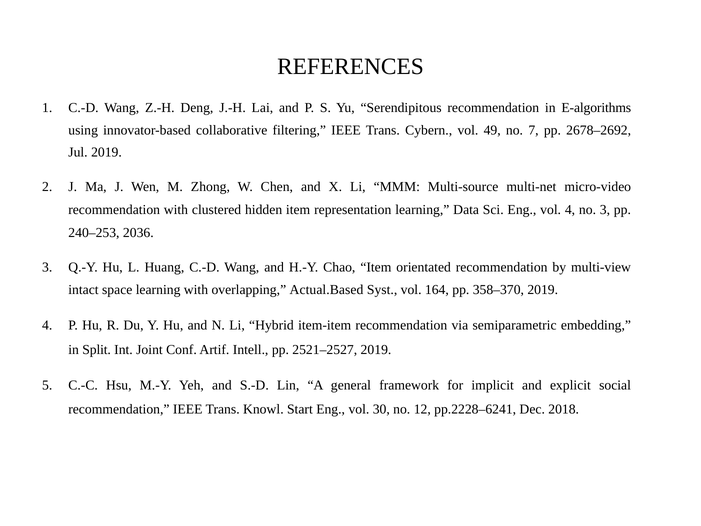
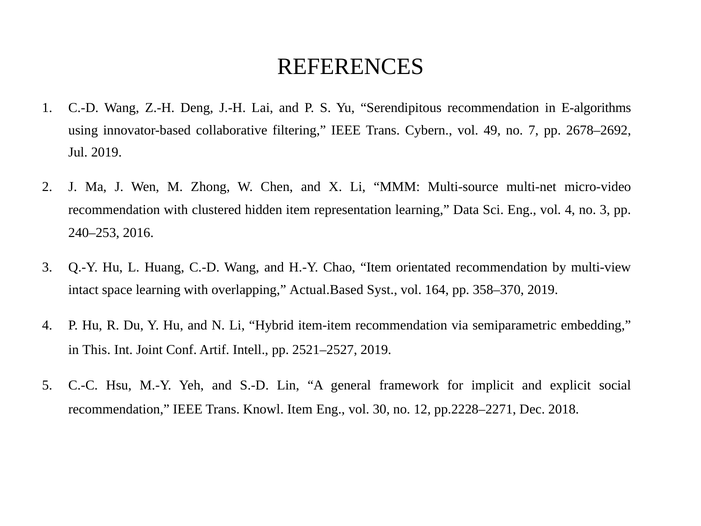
2036: 2036 -> 2016 (138, 233)
Split: Split -> This (96, 349)
Knowl Start: Start -> Item (300, 409)
pp.2228–6241: pp.2228–6241 -> pp.2228–2271 (475, 409)
